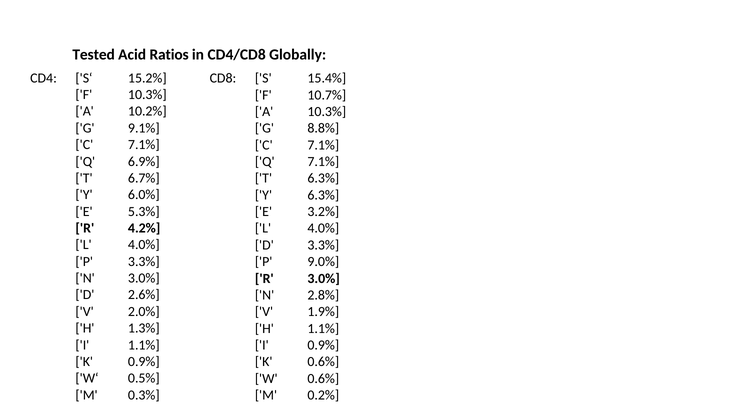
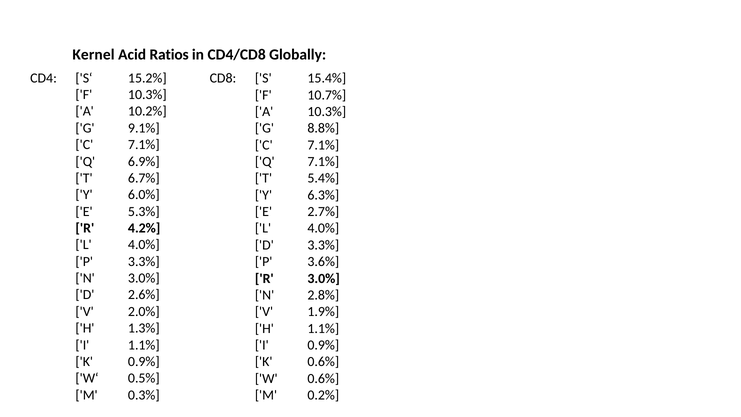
Tested: Tested -> Kernel (93, 55)
T 6.3%: 6.3% -> 5.4% (323, 178)
3.2%: 3.2% -> 2.7% (323, 212)
9.0%: 9.0% -> 3.6% (323, 262)
